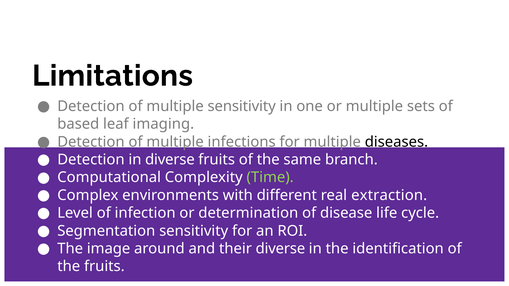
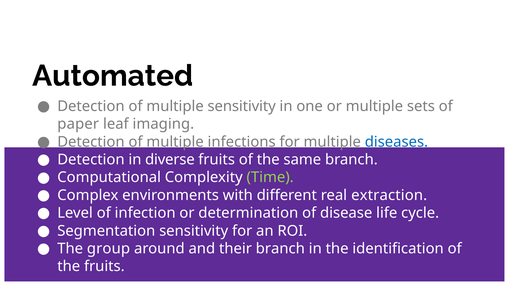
Limitations: Limitations -> Automated (113, 76)
based: based -> paper (78, 124)
diseases colour: black -> blue (396, 142)
image: image -> group (108, 249)
their diverse: diverse -> branch (280, 249)
